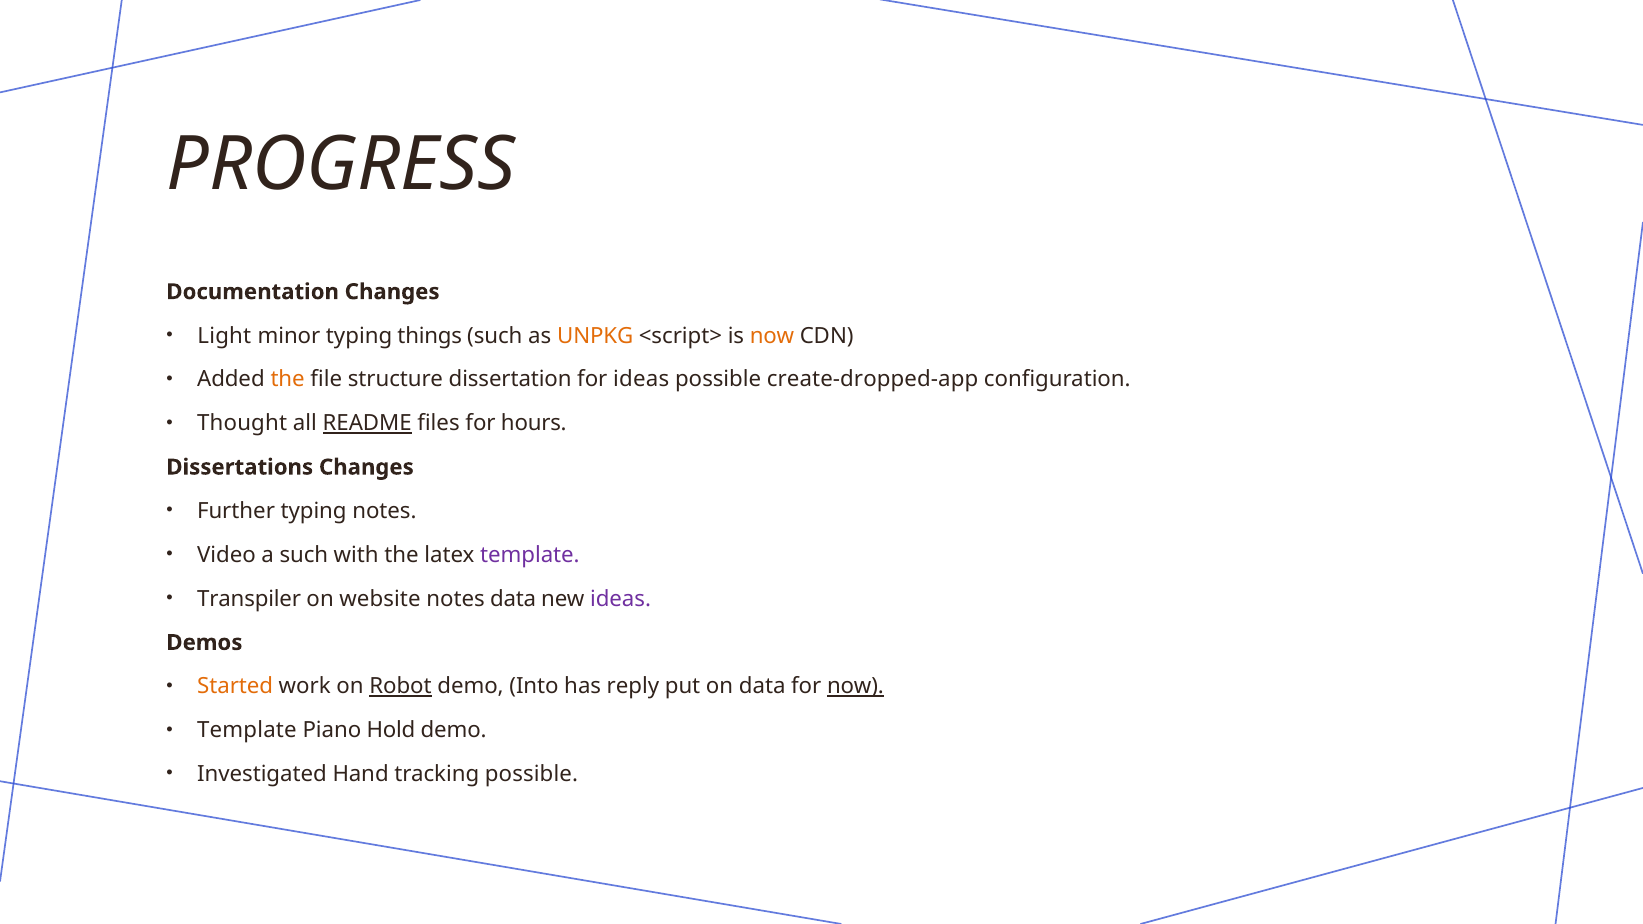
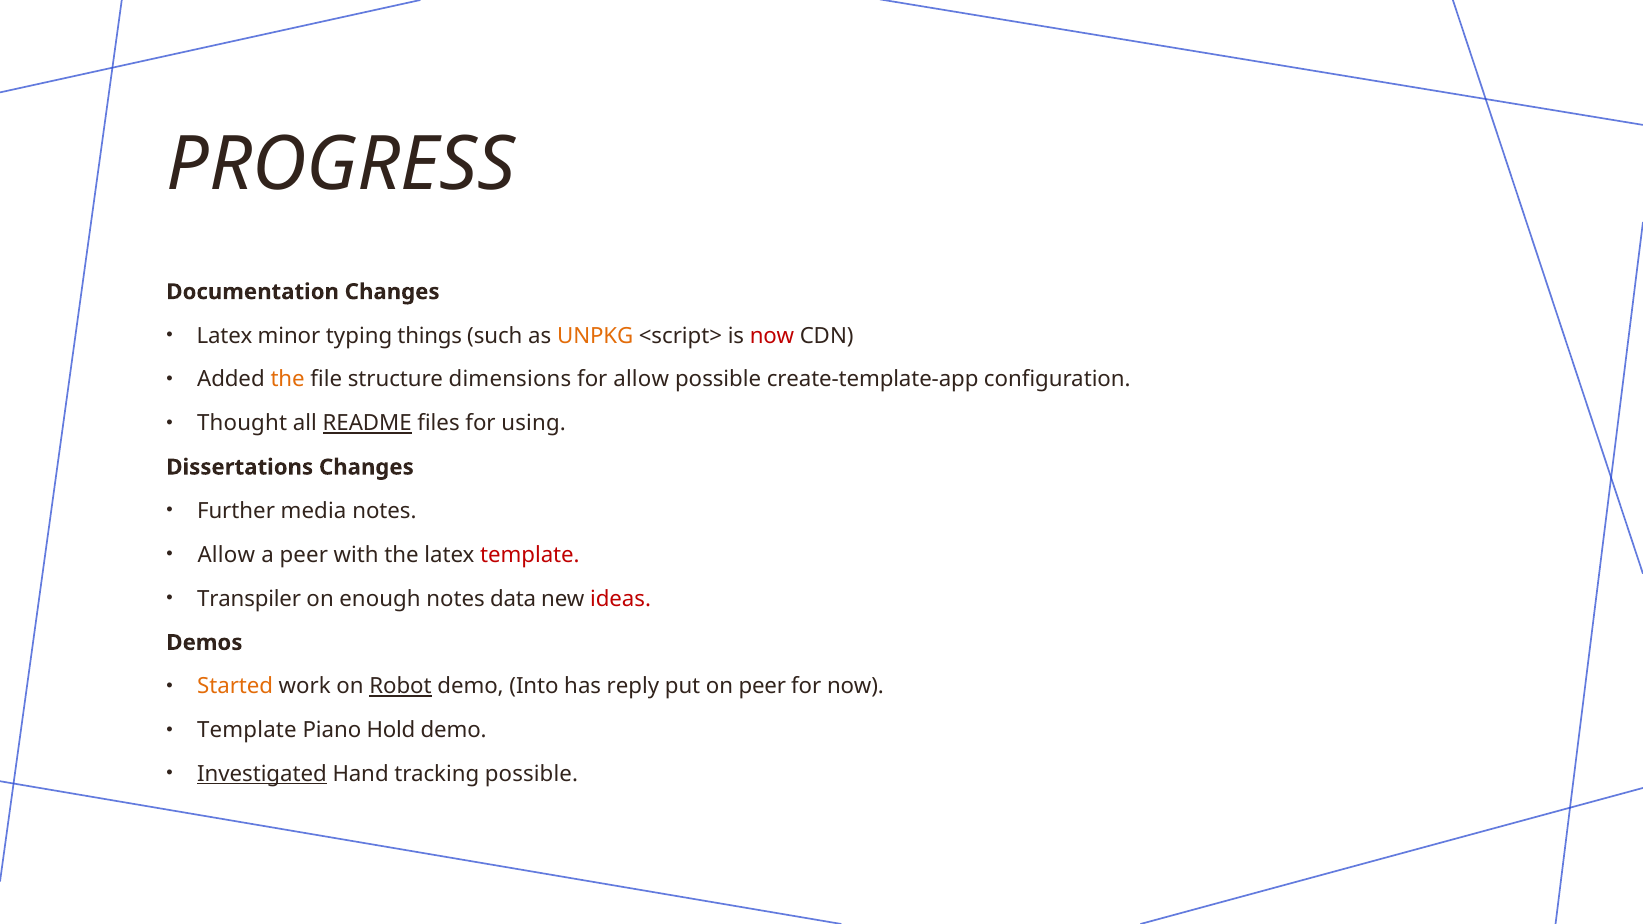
Light: Light -> Latex (225, 336)
now colour: orange -> red (772, 336)
dissertation: dissertation -> dimensions (510, 380)
for ideas: ideas -> allow (641, 380)
create-dropped-app: create-dropped-app -> create-template-app (873, 380)
hours: hours -> using (534, 423)
Further typing: typing -> media (314, 511)
Video: Video -> Allow (226, 555)
a such: such -> peer (304, 555)
template colour: purple -> red (530, 555)
website: website -> enough (380, 599)
ideas colour: purple -> red (621, 599)
on data: data -> peer (762, 687)
now underline: present -> none (855, 687)
Investigated underline: none -> present (262, 774)
